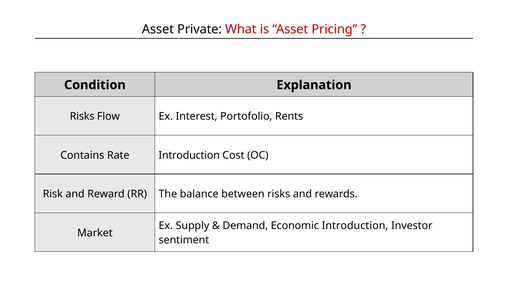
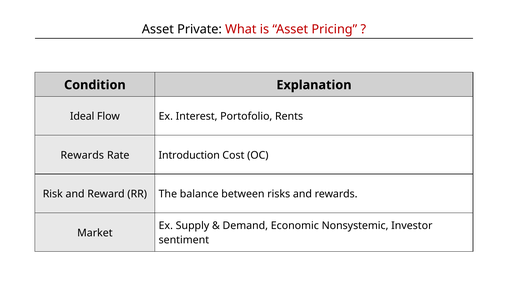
Risks: Risks -> Ideal (82, 116)
Contains: Contains -> Rewards (82, 155)
Economic Introduction: Introduction -> Nonsystemic (355, 225)
